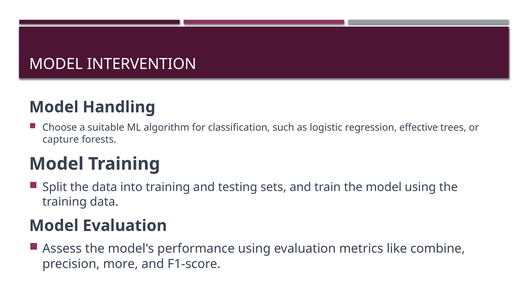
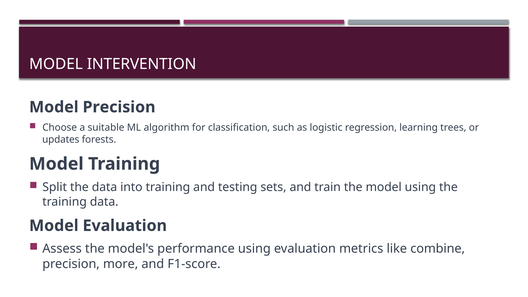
Model Handling: Handling -> Precision (119, 107)
effective: effective -> learning (419, 128)
capture: capture -> updates (61, 140)
